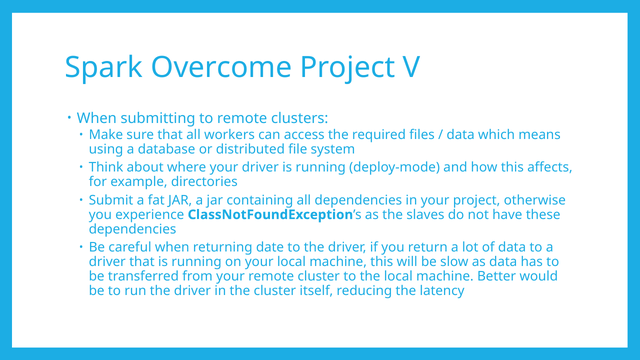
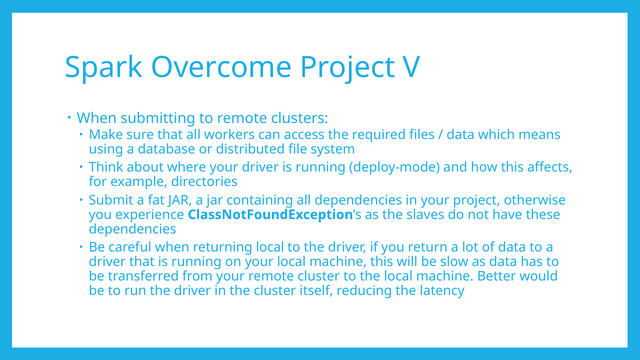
returning date: date -> local (270, 248)
